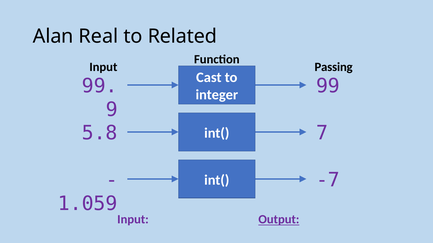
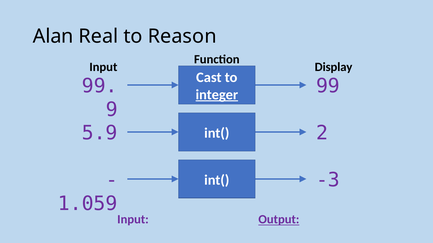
Related: Related -> Reason (182, 36)
Passing: Passing -> Display (334, 67)
integer underline: none -> present (217, 95)
5.8: 5.8 -> 5.9 (100, 133)
7: 7 -> 2 (322, 133)
-7: -7 -> -3 (328, 180)
